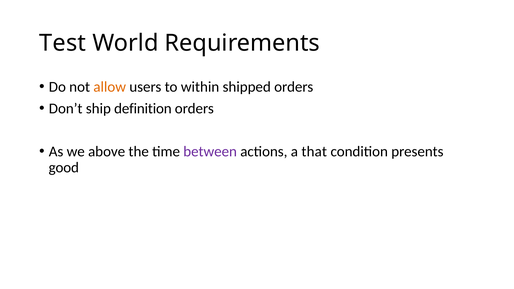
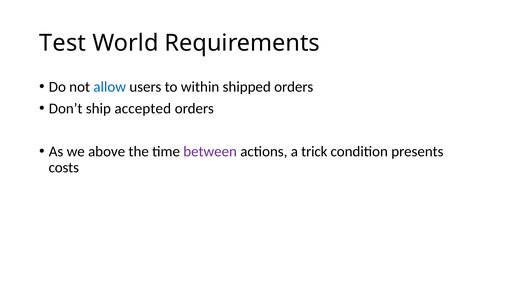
allow colour: orange -> blue (110, 87)
definition: definition -> accepted (143, 108)
that: that -> trick (314, 152)
good: good -> costs (64, 168)
